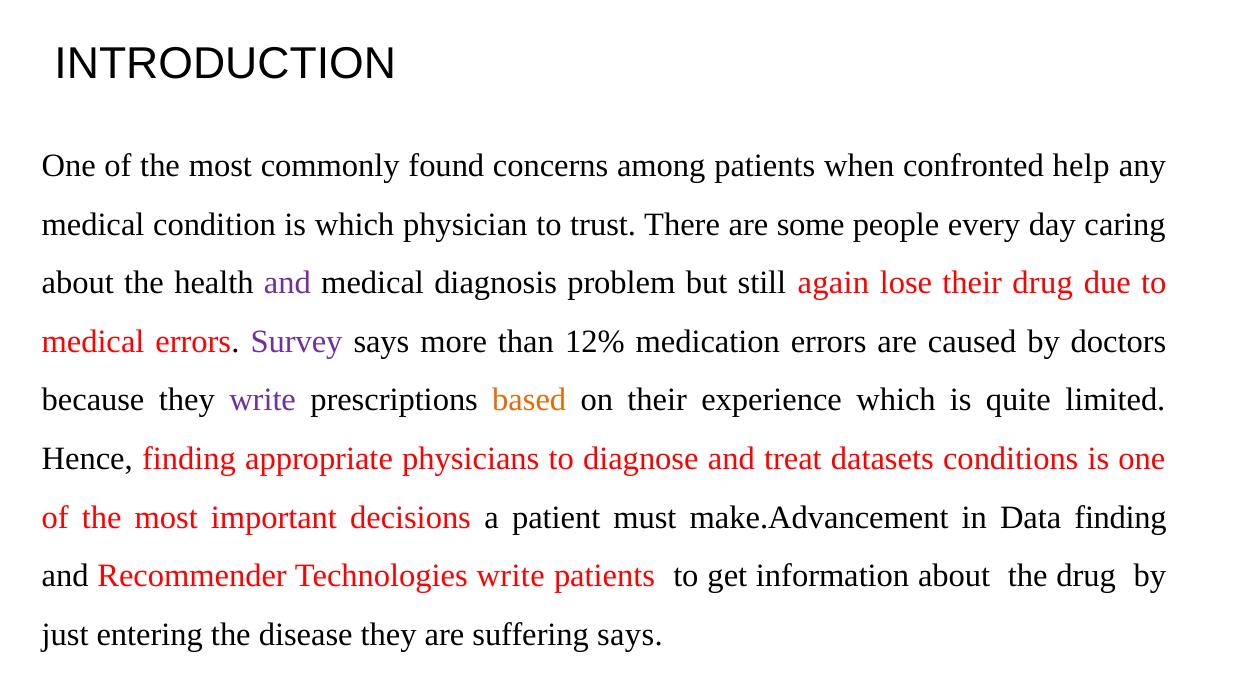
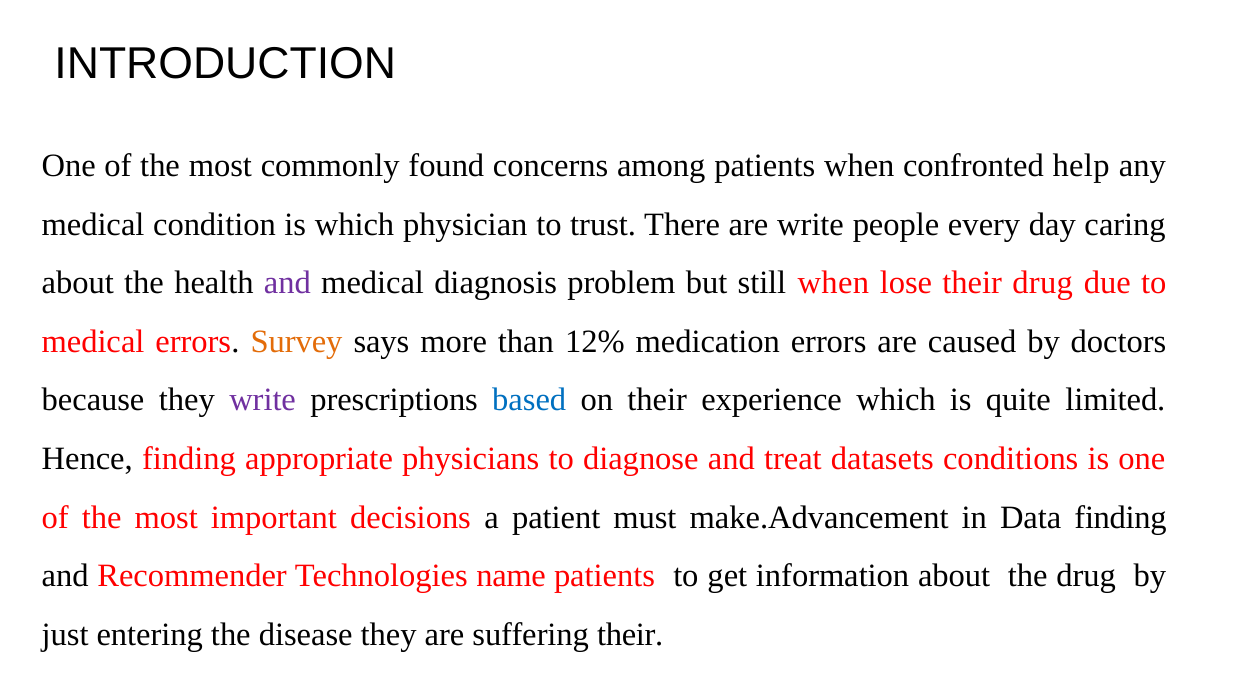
are some: some -> write (811, 225)
still again: again -> when (833, 283)
Survey colour: purple -> orange (296, 342)
based colour: orange -> blue (529, 400)
Technologies write: write -> name (511, 576)
suffering says: says -> their (630, 635)
